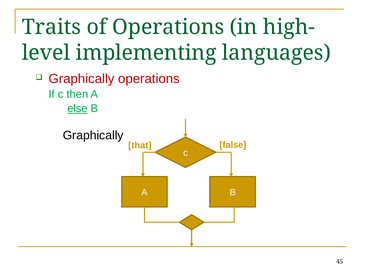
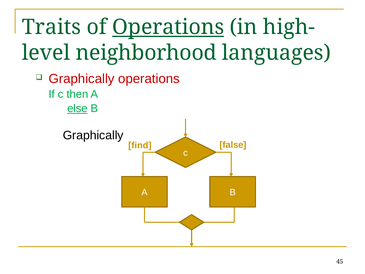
Operations underline: none -> present (168, 27)
implementing: implementing -> neighborhood (146, 53)
that: that -> find (140, 145)
